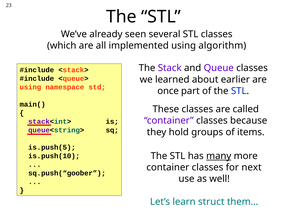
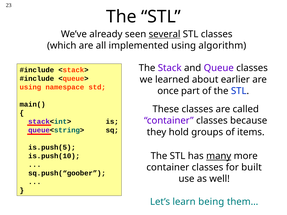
several underline: none -> present (165, 34)
next: next -> built (252, 168)
struct: struct -> being (211, 202)
